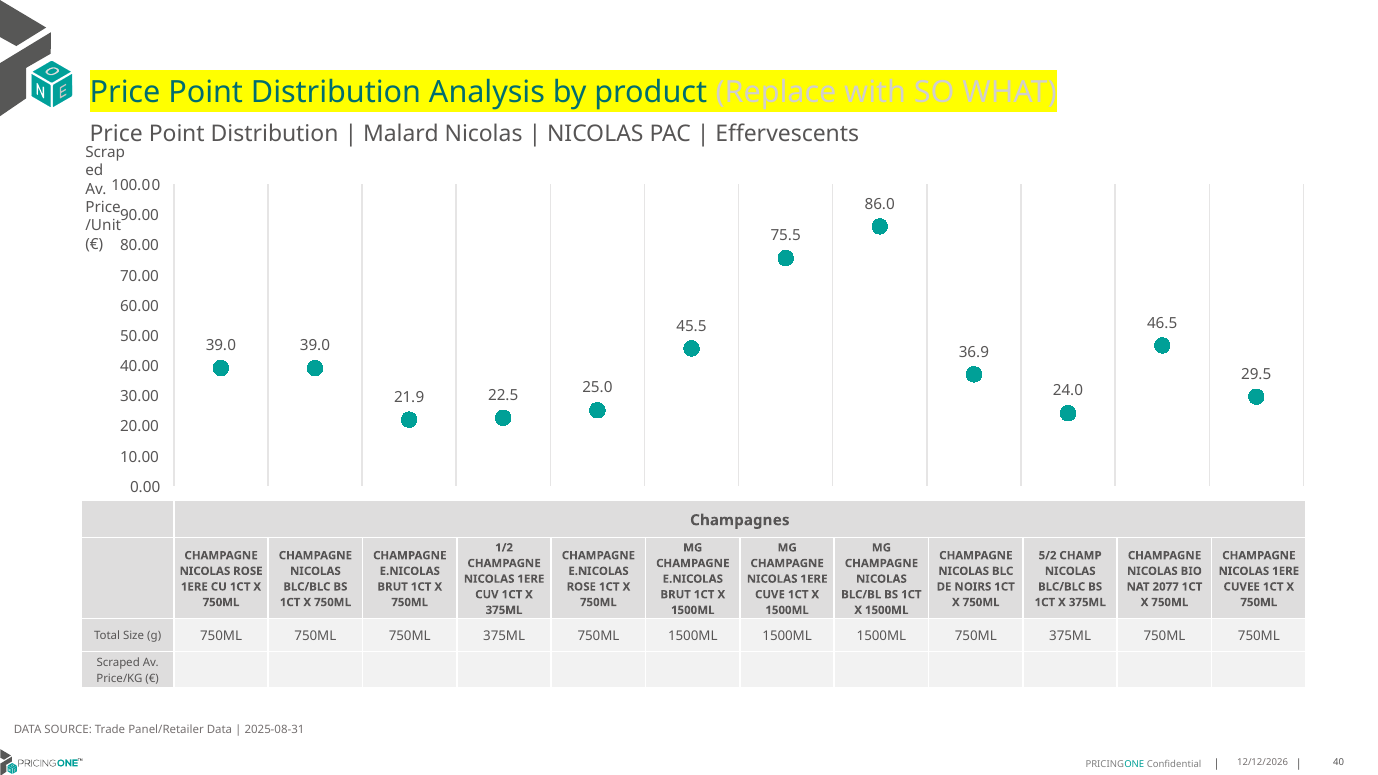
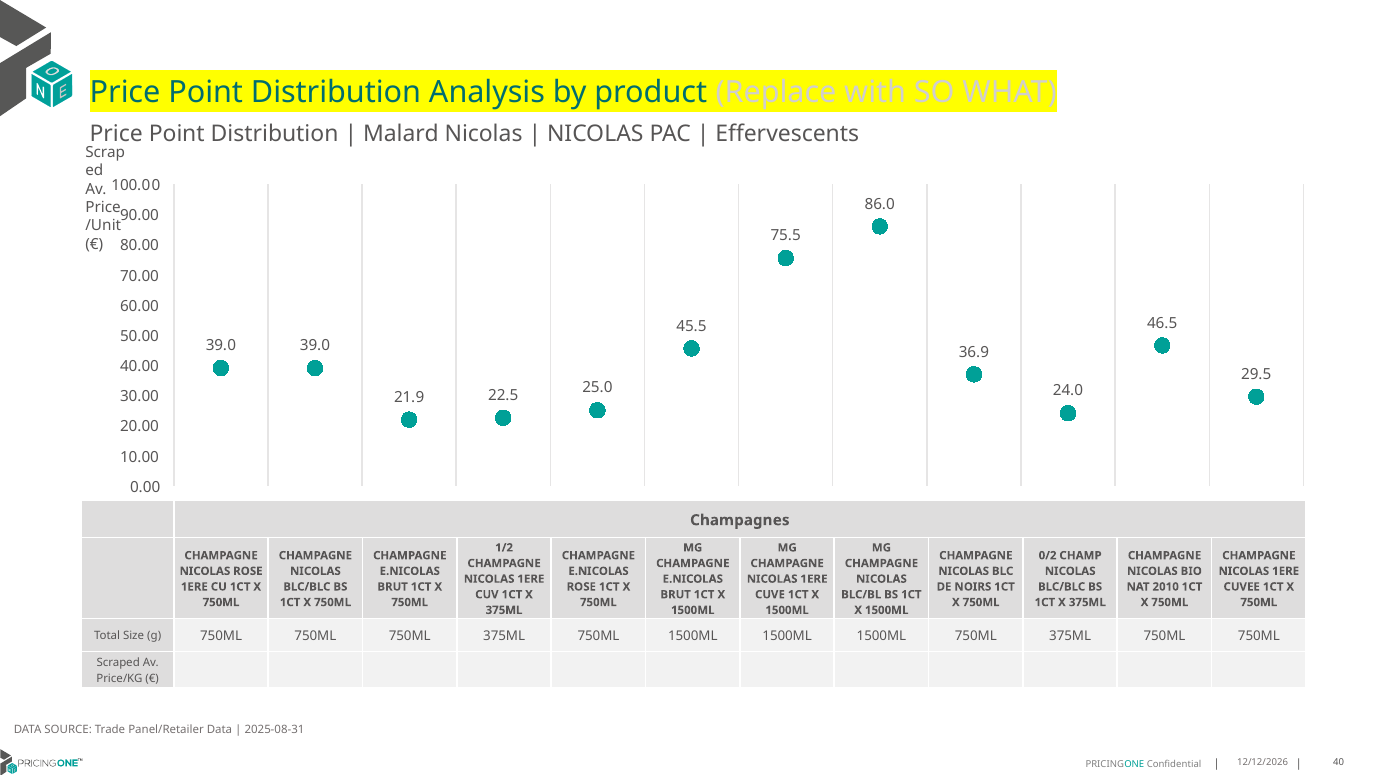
5/2: 5/2 -> 0/2 (1048, 556)
2077: 2077 -> 2010 (1166, 587)
